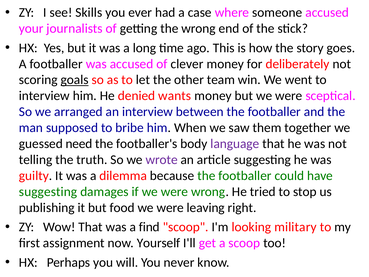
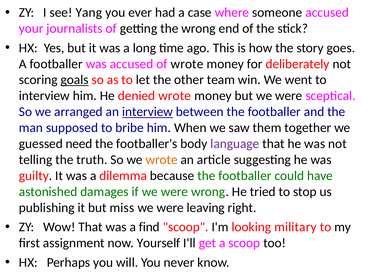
Skills: Skills -> Yang (89, 13)
of clever: clever -> wrote (187, 64)
denied wants: wants -> wrote (175, 96)
interview underline: none -> present (148, 112)
wrote colour: purple -> orange (162, 160)
suggesting: suggesting -> astonished (48, 192)
food: food -> miss (122, 208)
